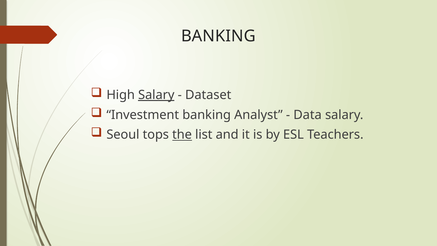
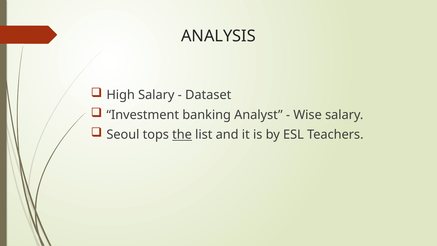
BANKING: BANKING -> ANALYSIS (218, 36)
Salary underline: present -> none (156, 95)
Data: Data -> Wise (308, 115)
